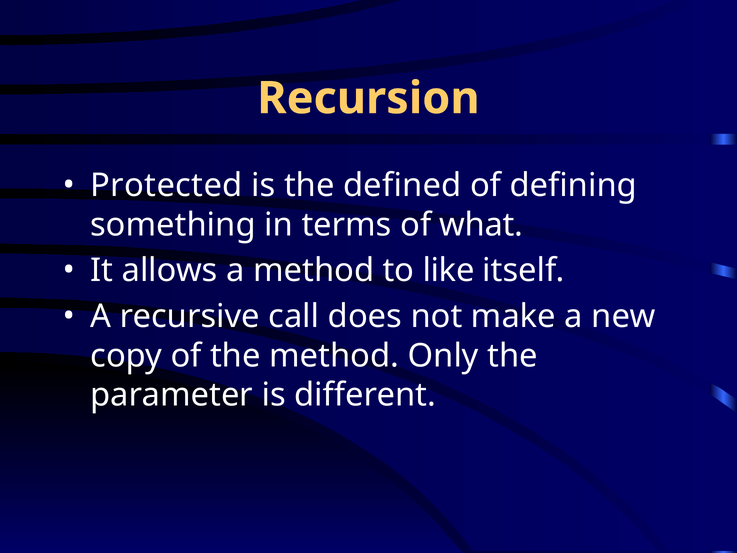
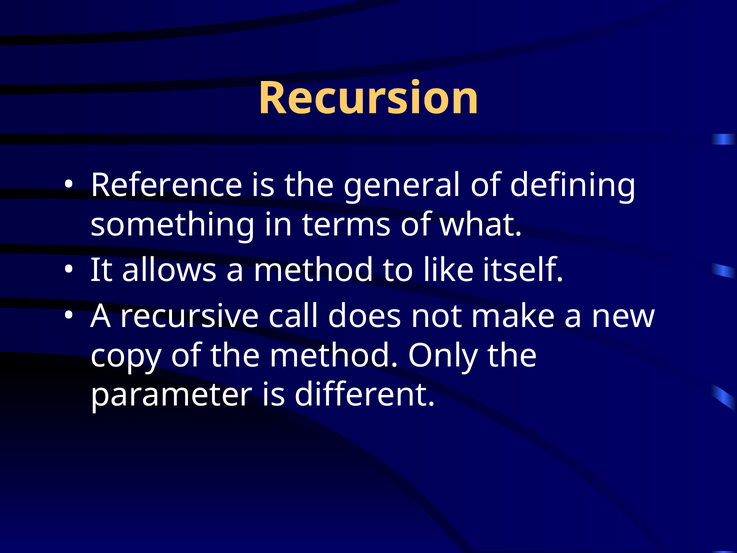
Protected: Protected -> Reference (167, 185)
defined: defined -> general (402, 185)
